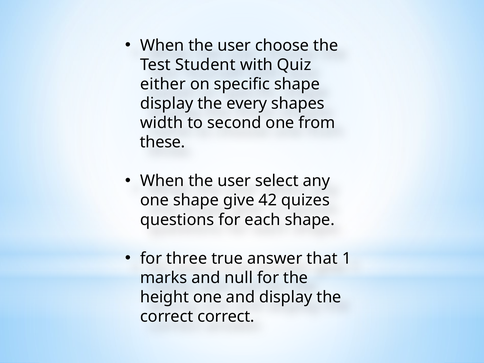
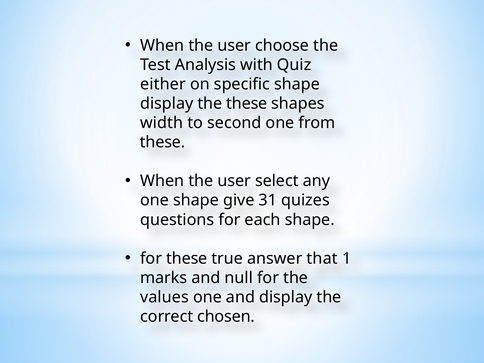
Student: Student -> Analysis (205, 65)
the every: every -> these (247, 104)
42: 42 -> 31 (268, 200)
for three: three -> these (187, 258)
height: height -> values (164, 297)
correct correct: correct -> chosen (226, 316)
